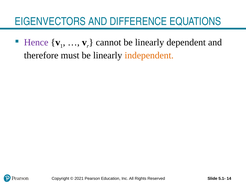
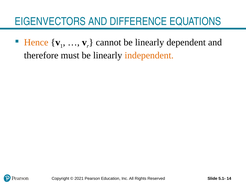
Hence colour: purple -> orange (36, 42)
